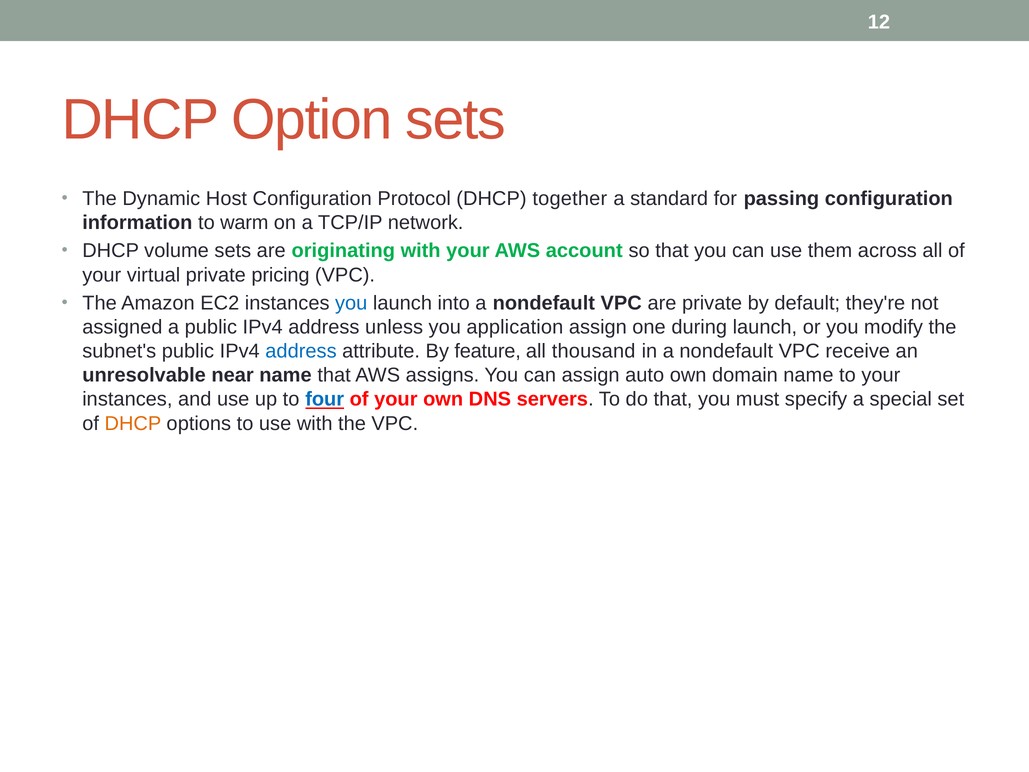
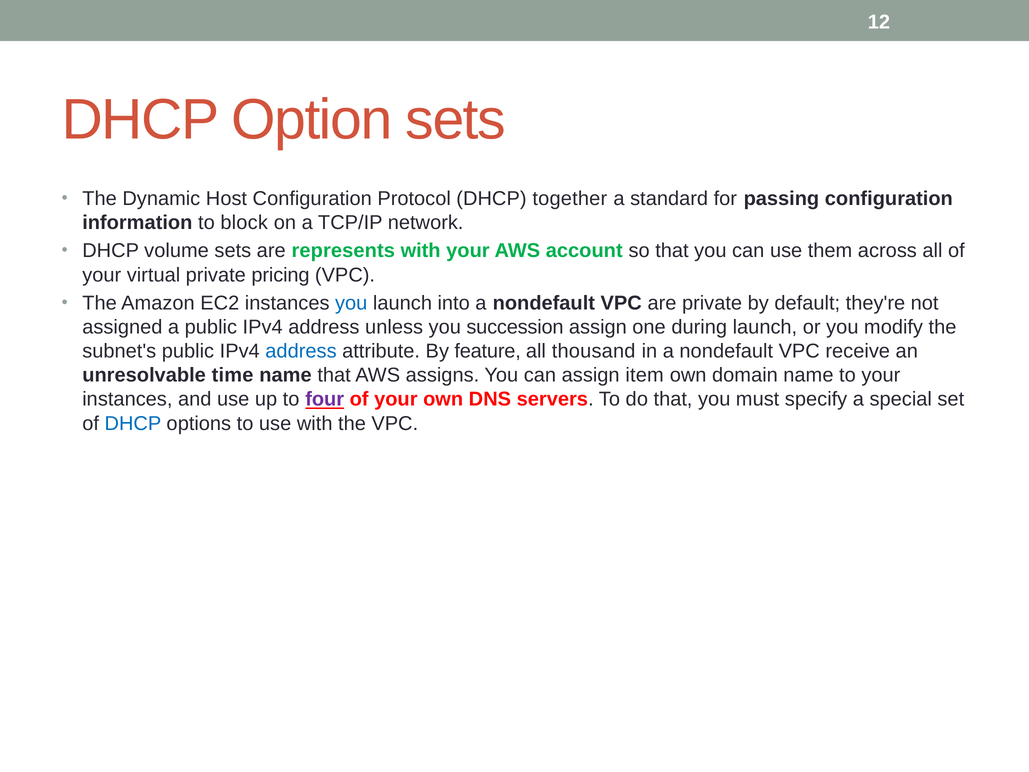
warm: warm -> block (244, 223)
originating: originating -> represents (343, 251)
application: application -> succession (515, 327)
near: near -> time (233, 375)
auto: auto -> item (645, 375)
four colour: blue -> purple (325, 399)
DHCP colour: orange -> blue (133, 423)
